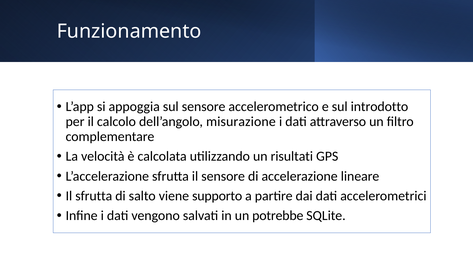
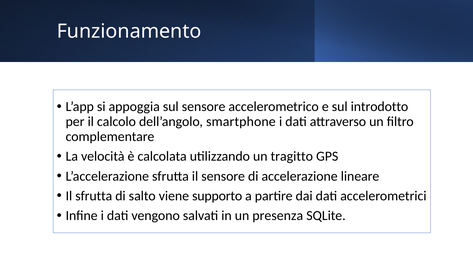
misurazione: misurazione -> smartphone (241, 122)
risultati: risultati -> tragitto (292, 156)
potrebbe: potrebbe -> presenza (278, 216)
